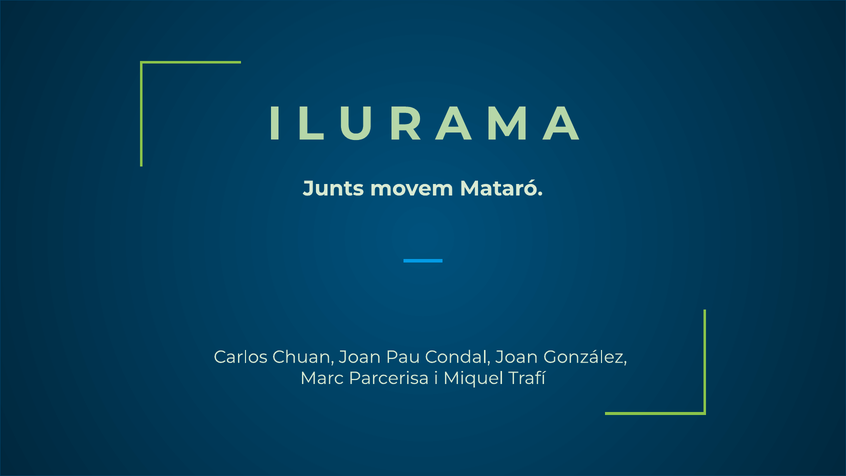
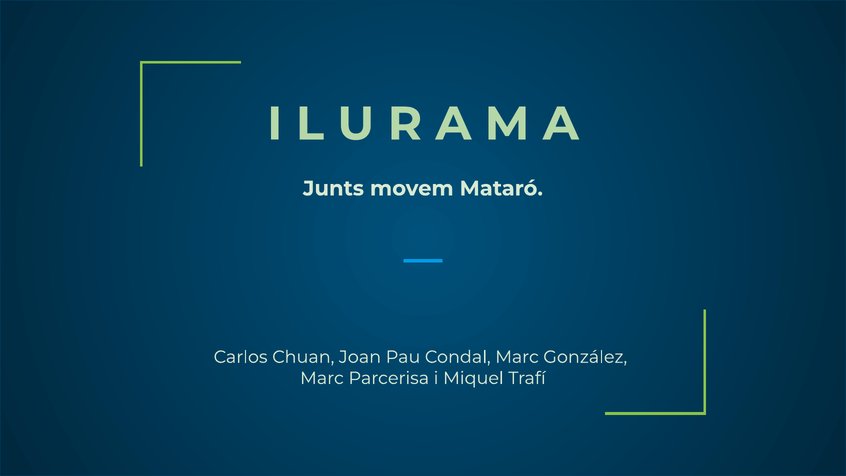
Condal Joan: Joan -> Marc (517, 357)
